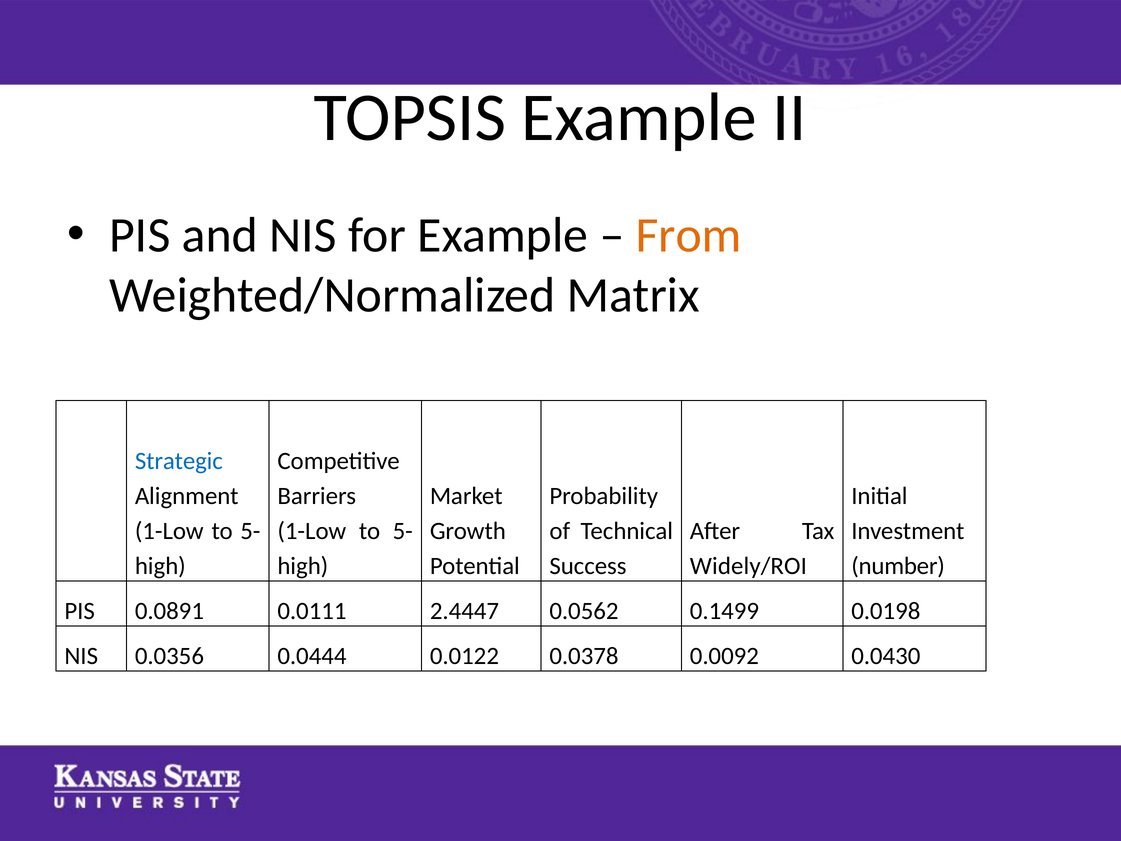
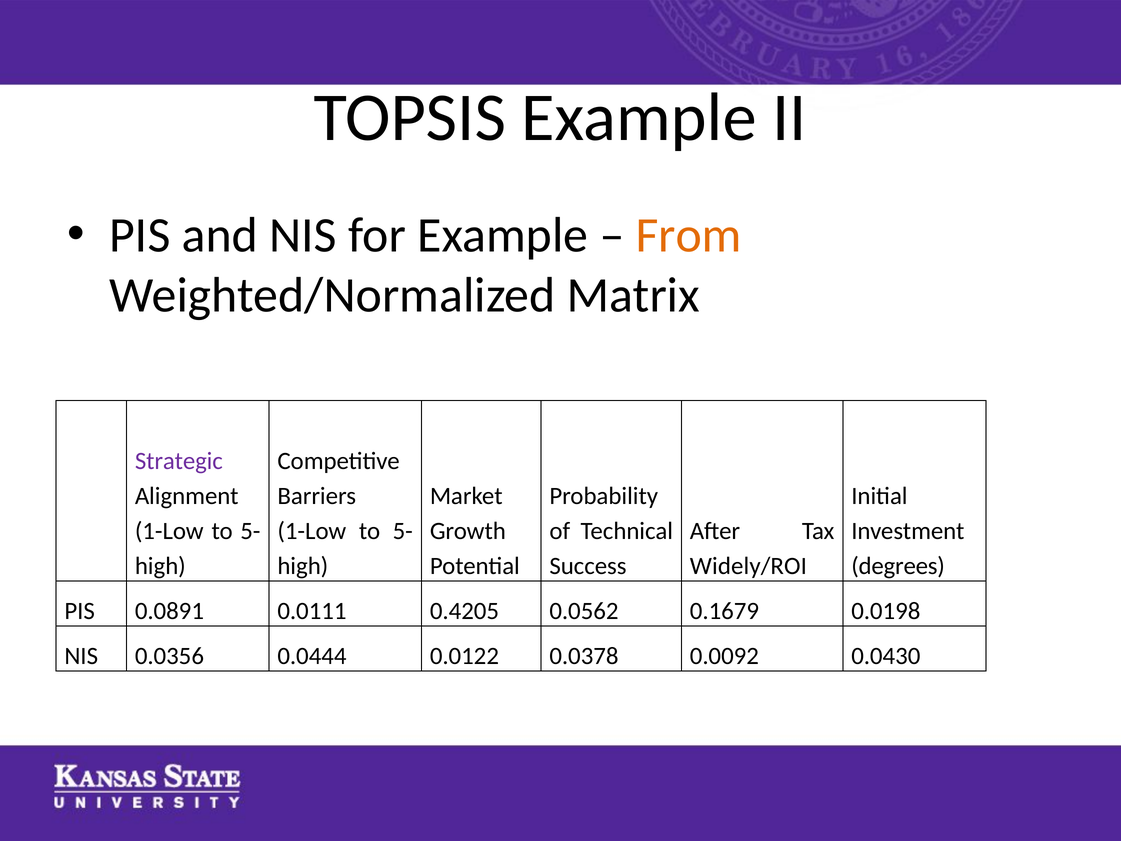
Strategic colour: blue -> purple (179, 461)
number: number -> degrees (898, 566)
2.4447: 2.4447 -> 0.4205 (464, 611)
0.1499: 0.1499 -> 0.1679 (724, 611)
